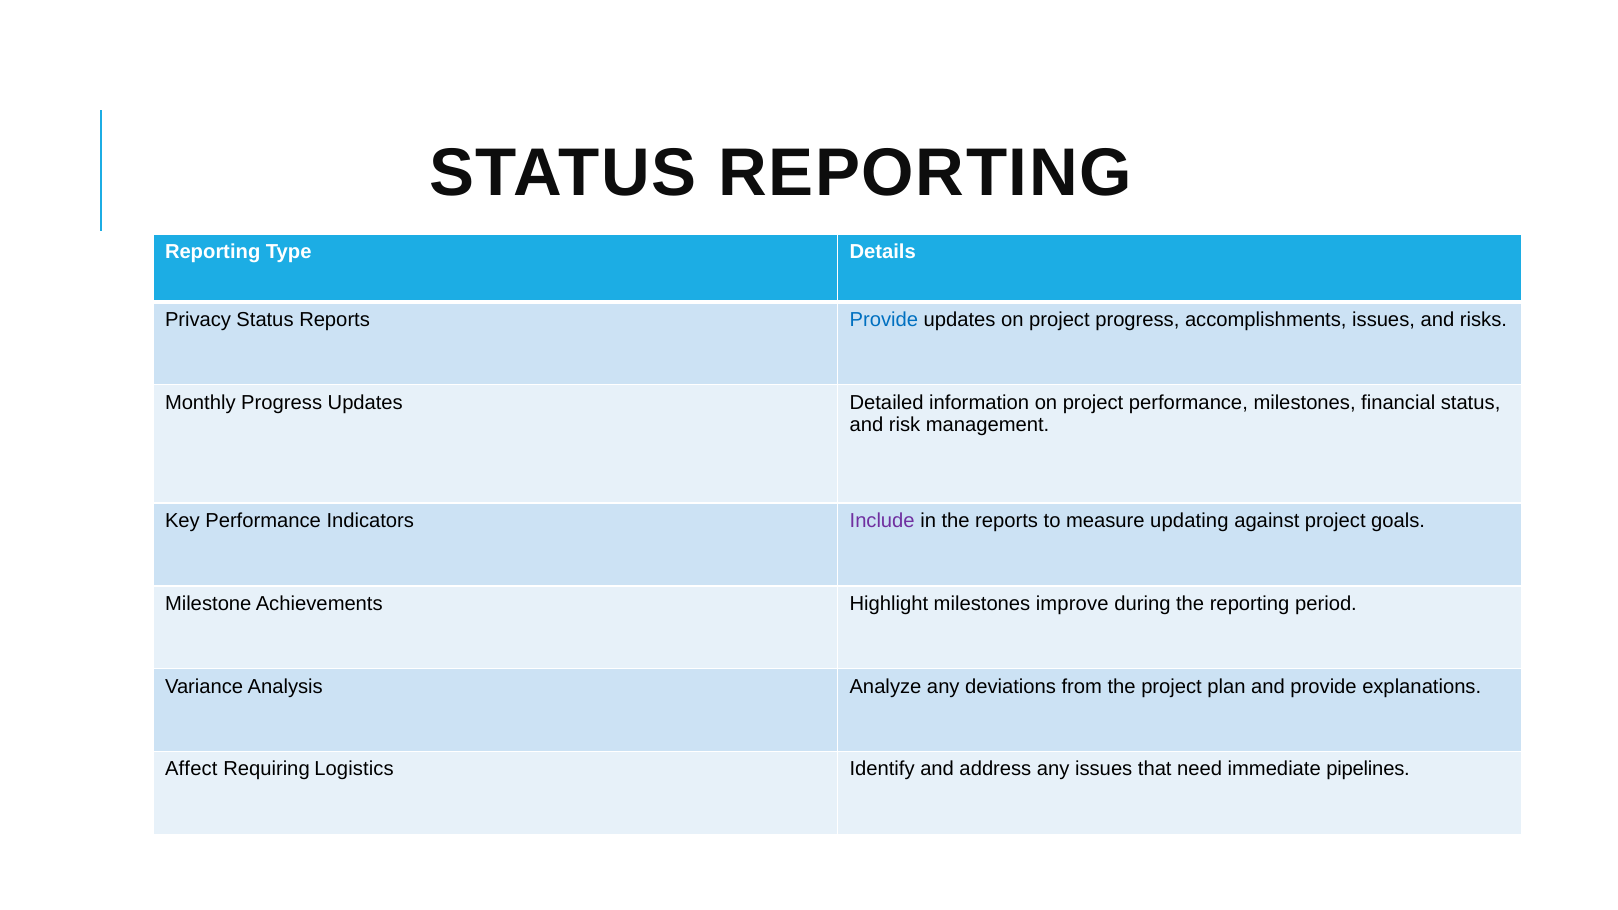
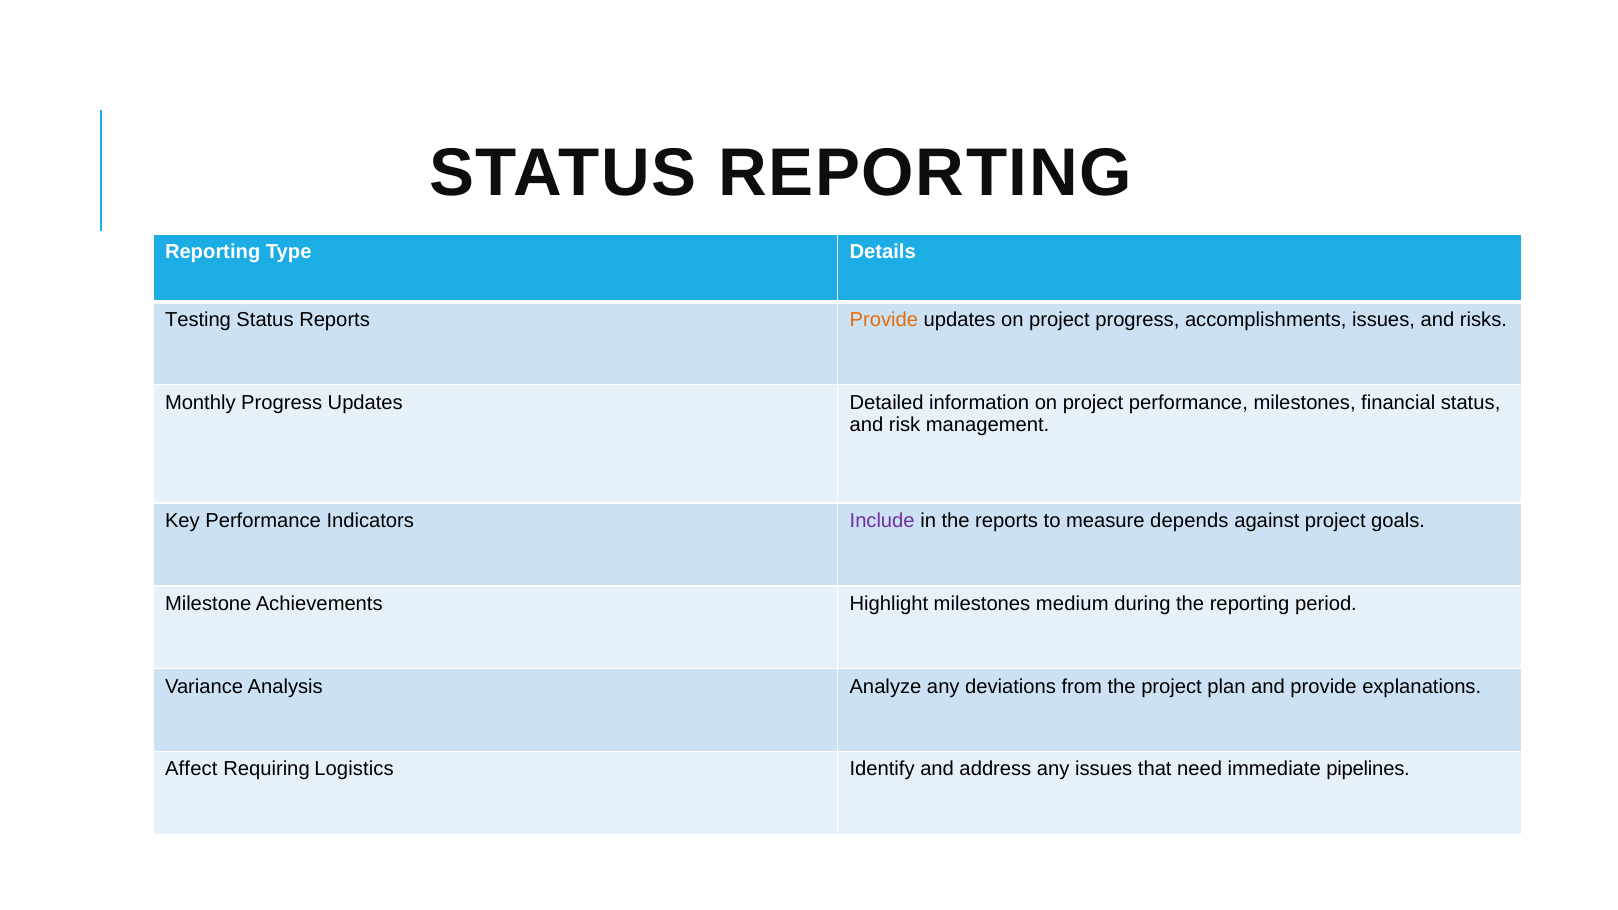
Privacy: Privacy -> Testing (198, 320)
Provide colour: blue -> orange (884, 320)
updating: updating -> depends (1189, 521)
improve: improve -> medium (1072, 604)
